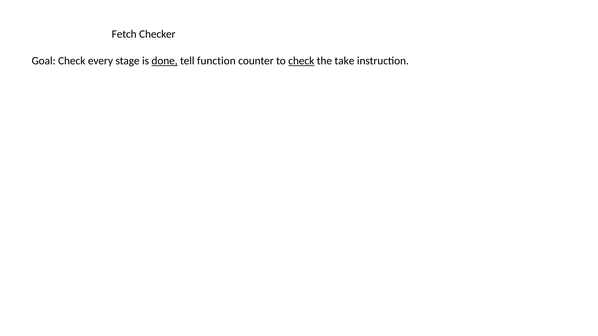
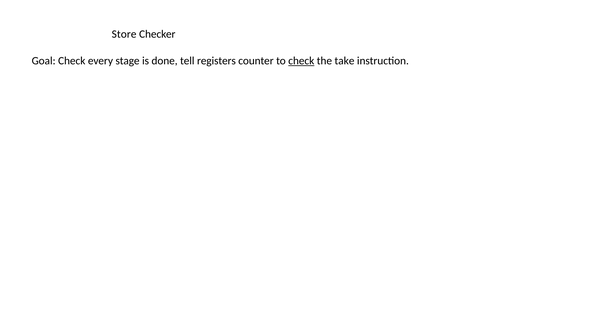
Fetch: Fetch -> Store (124, 34)
done underline: present -> none (165, 61)
function: function -> registers (216, 61)
